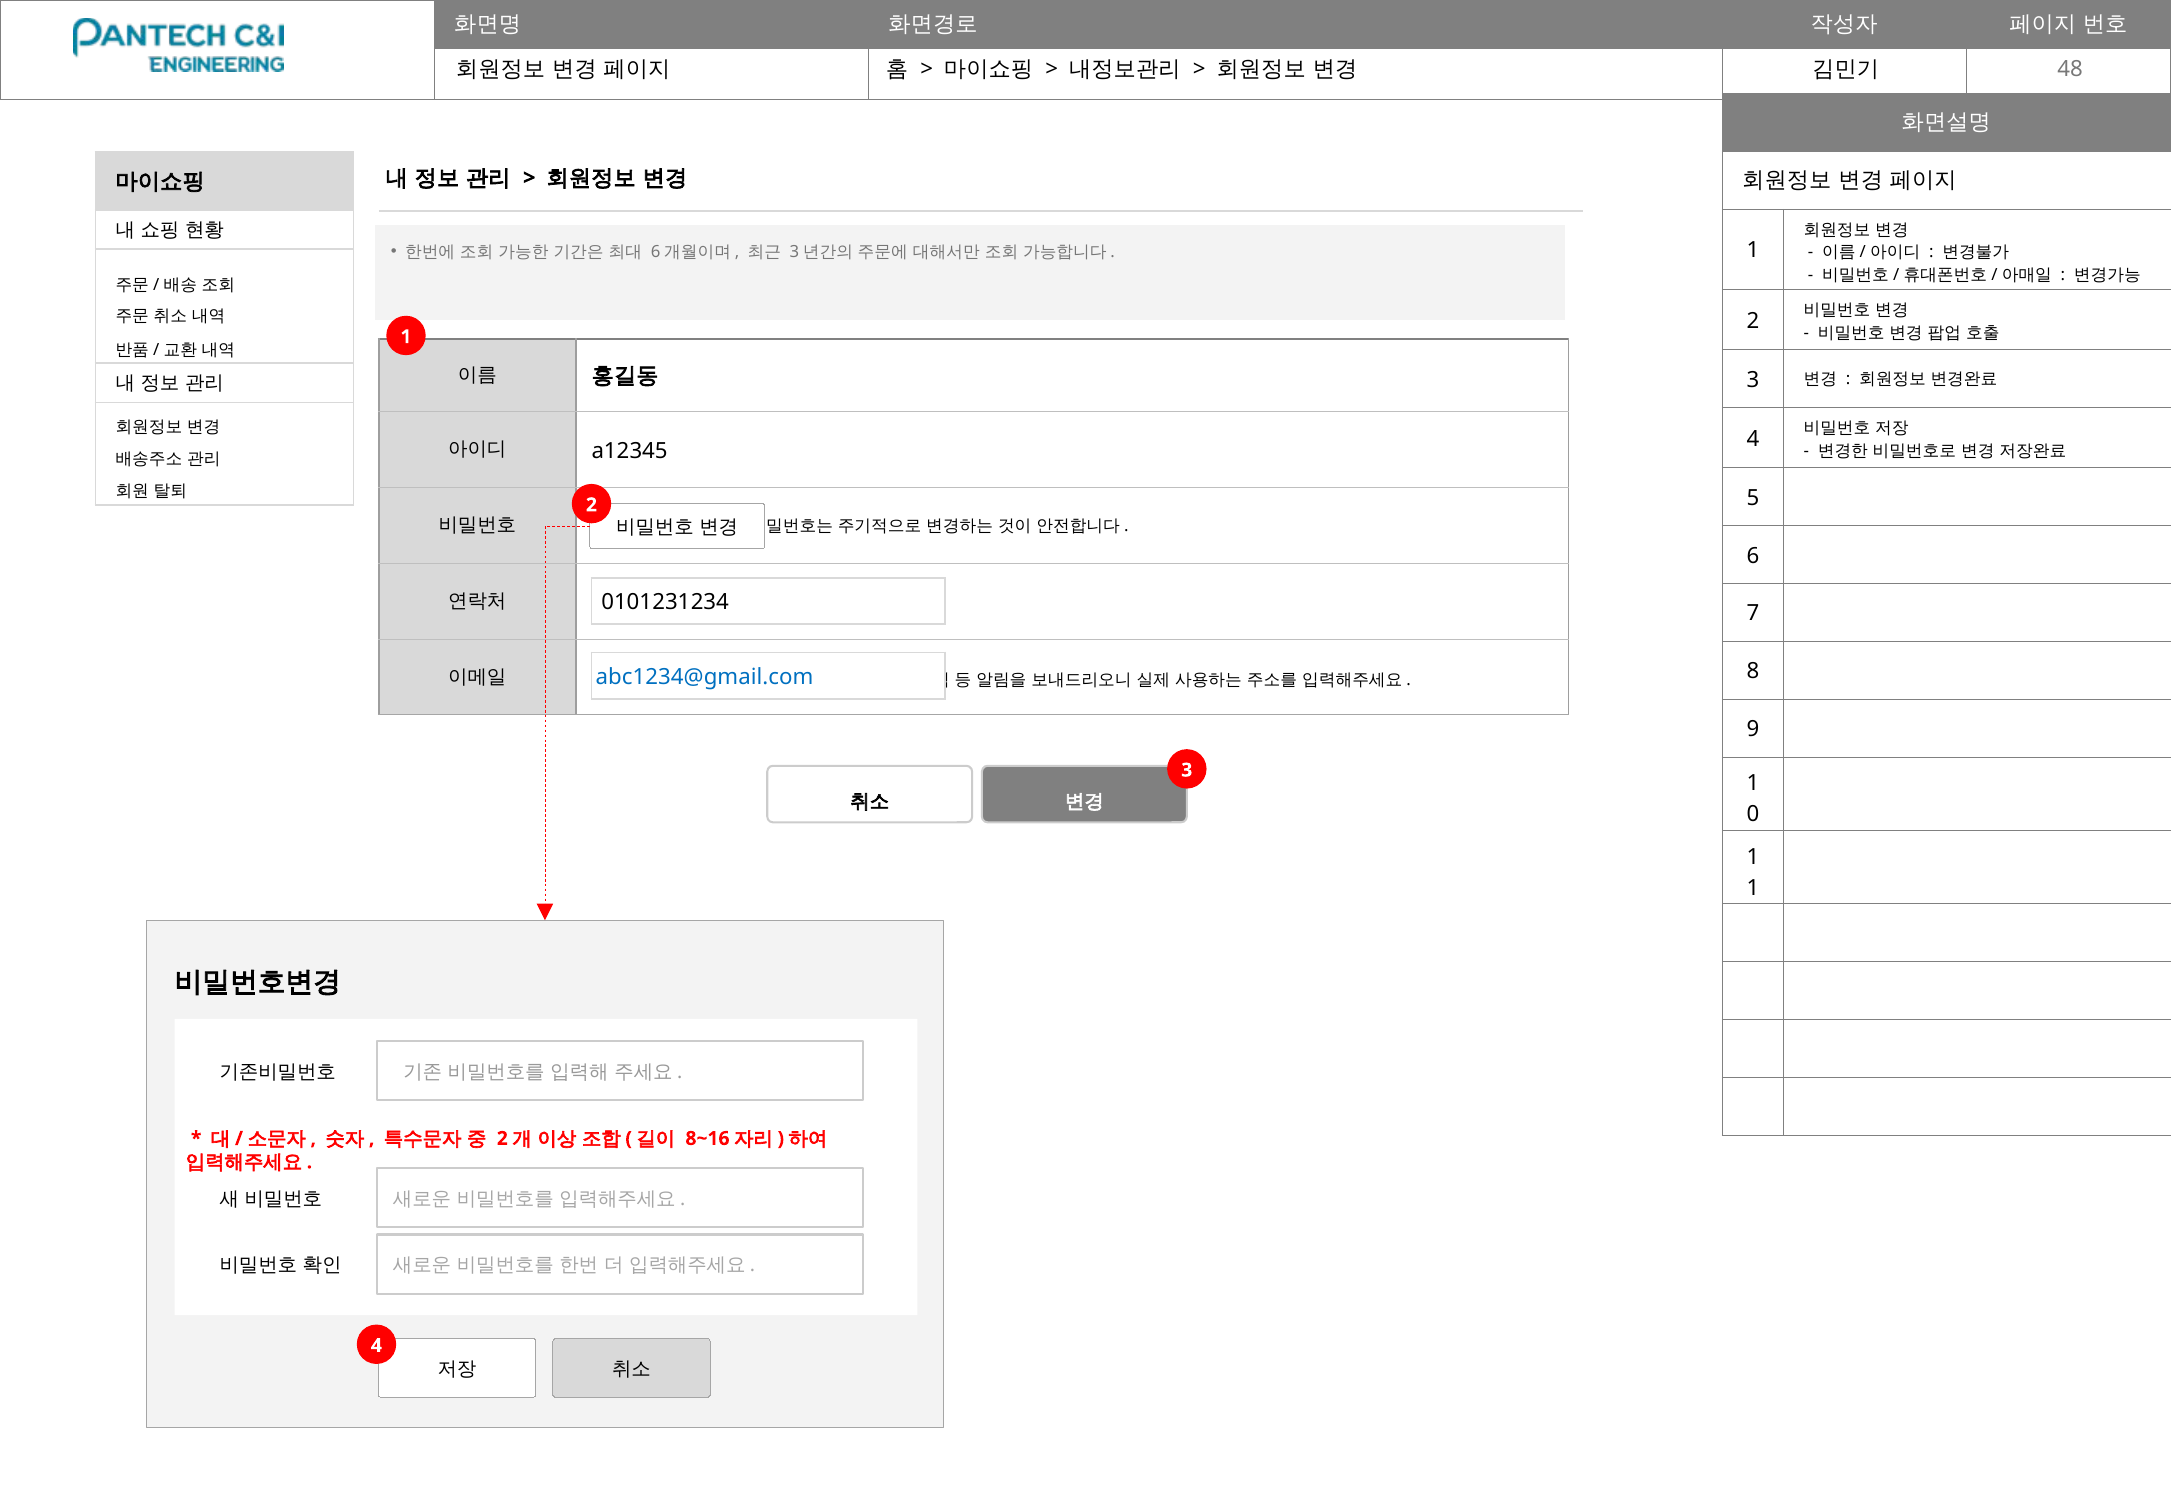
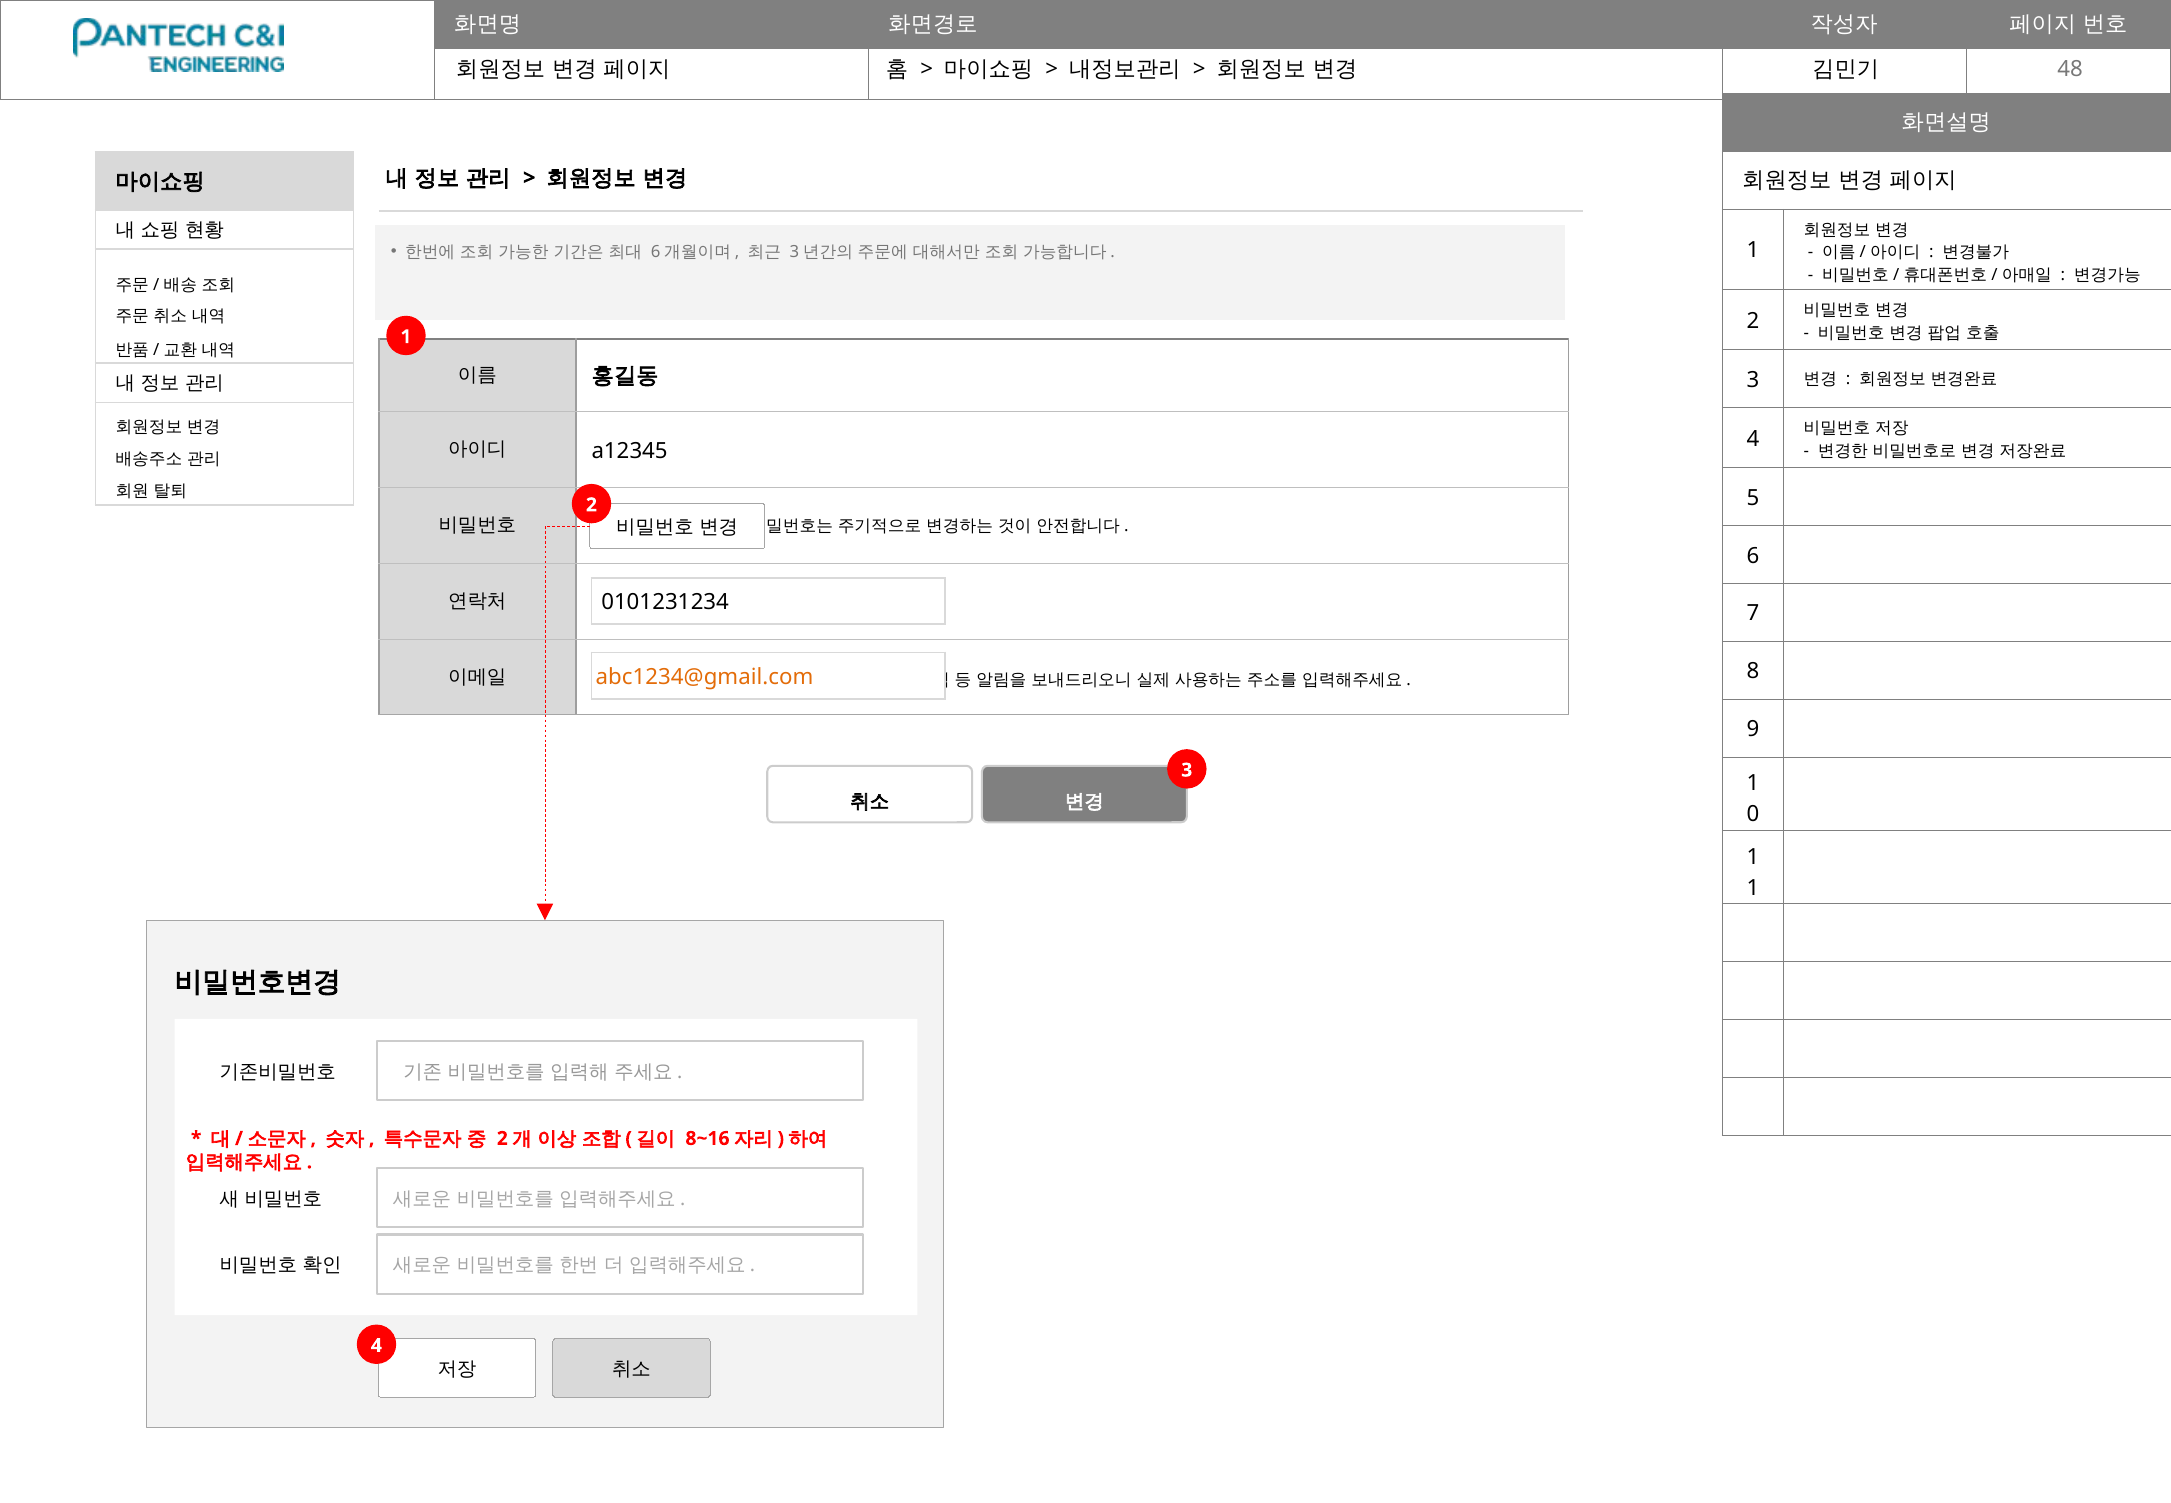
abc1234@gmail.com colour: blue -> orange (705, 677)
